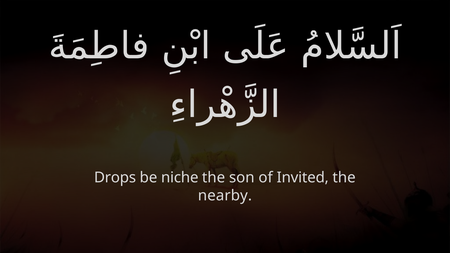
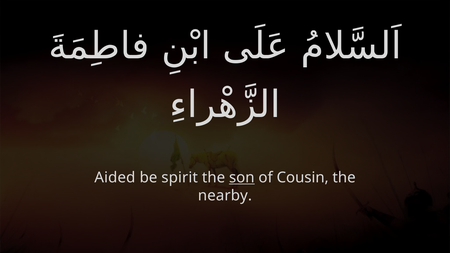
Drops: Drops -> Aided (115, 178)
niche: niche -> spirit (180, 178)
son underline: none -> present (242, 178)
Invited: Invited -> Cousin (303, 178)
